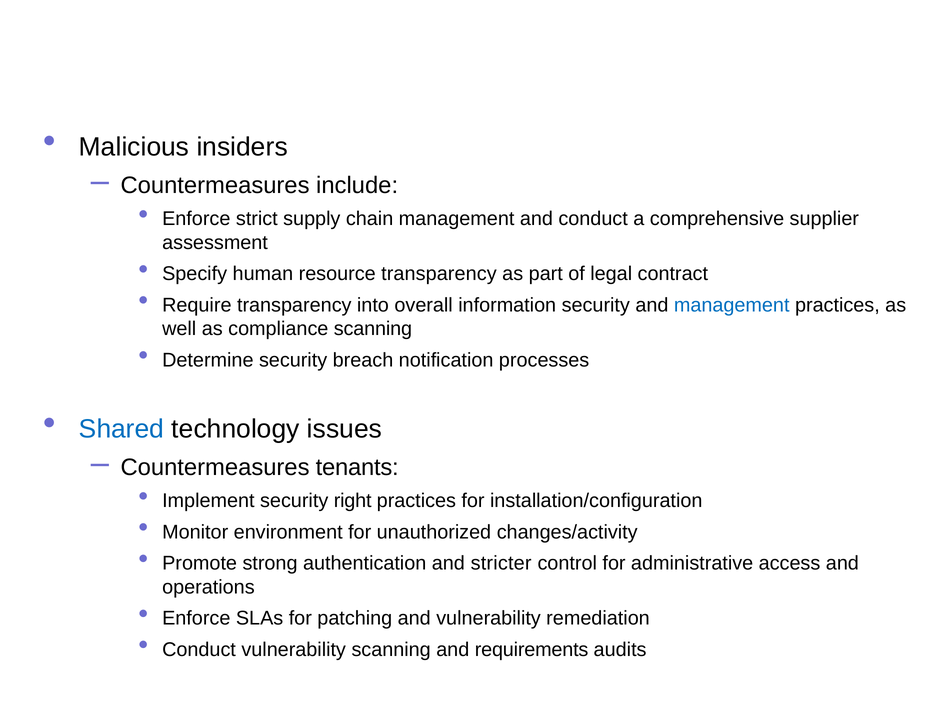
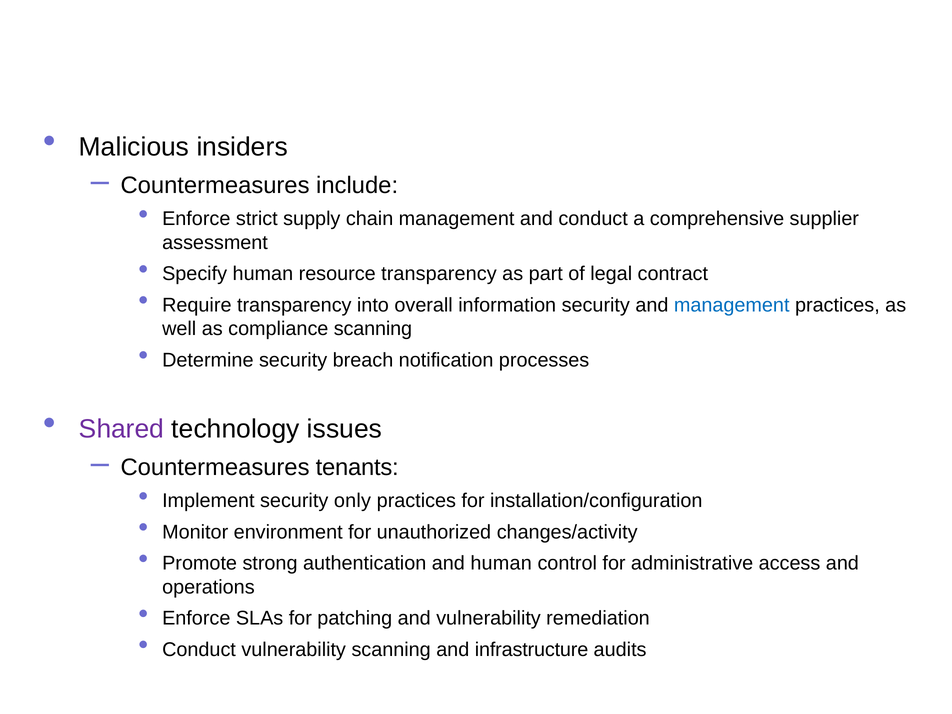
Shared colour: blue -> purple (122, 429)
right: right -> only (352, 501)
and stricter: stricter -> human (501, 563)
requirements: requirements -> infrastructure (532, 650)
